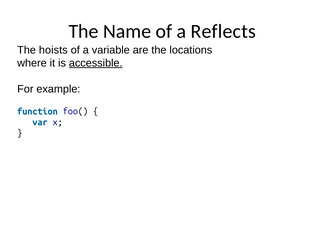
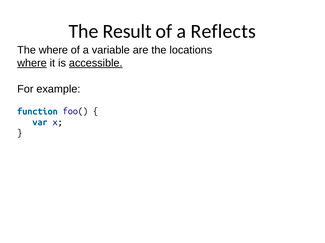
Name: Name -> Result (127, 31)
The hoists: hoists -> where (53, 50)
where underline: none -> present (32, 63)
